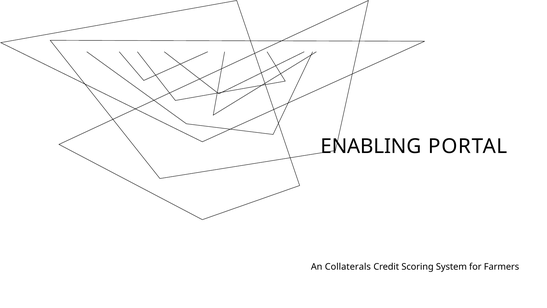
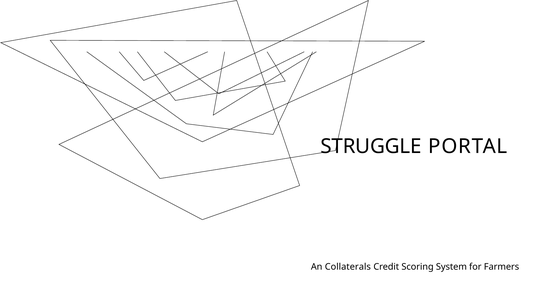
ENABLING: ENABLING -> STRUGGLE (371, 146)
